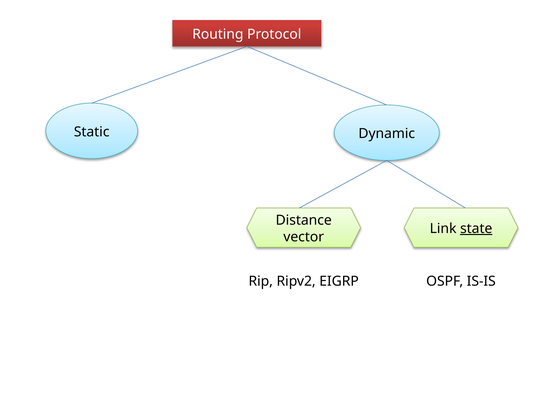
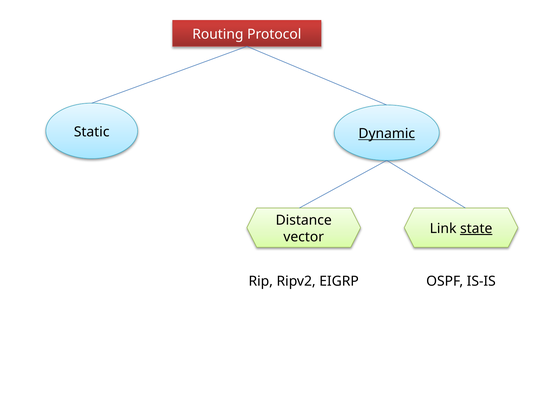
Dynamic underline: none -> present (387, 134)
